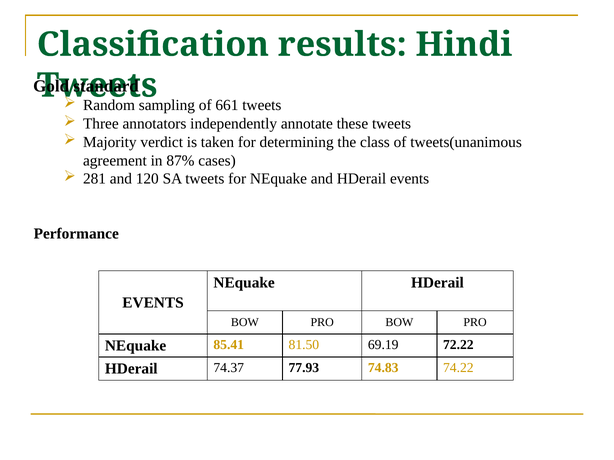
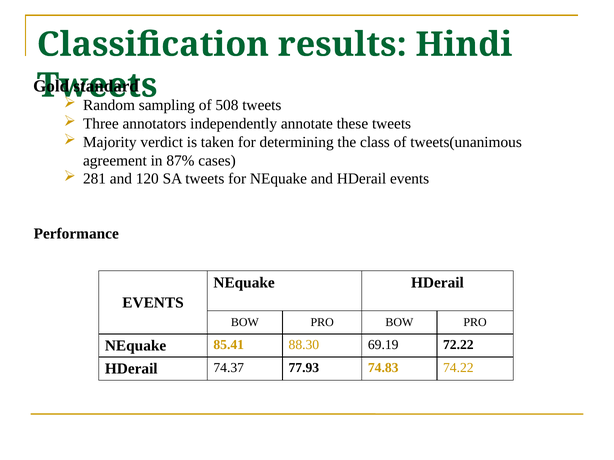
661: 661 -> 508 (227, 105)
81.50: 81.50 -> 88.30 (304, 345)
